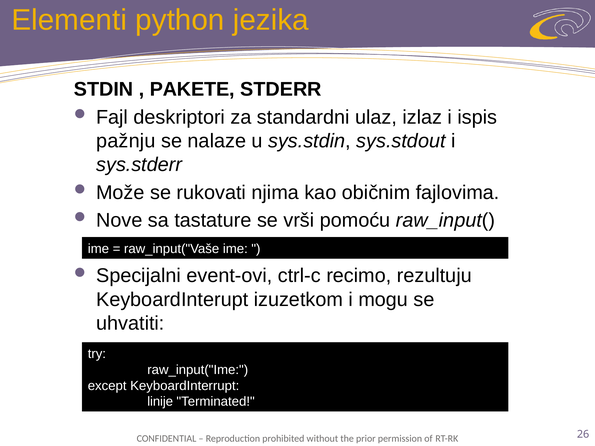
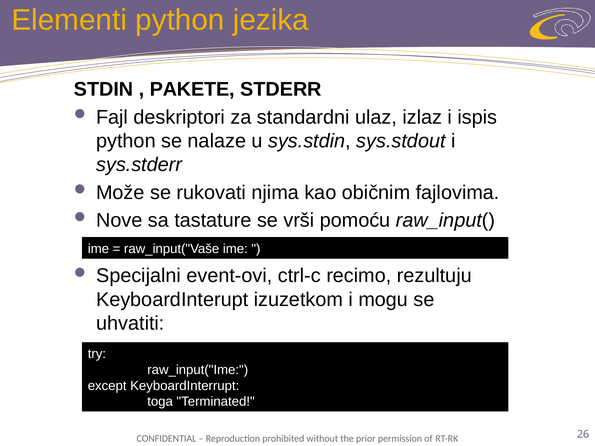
pažnju: pažnju -> python (126, 141)
linije: linije -> toga (160, 402)
